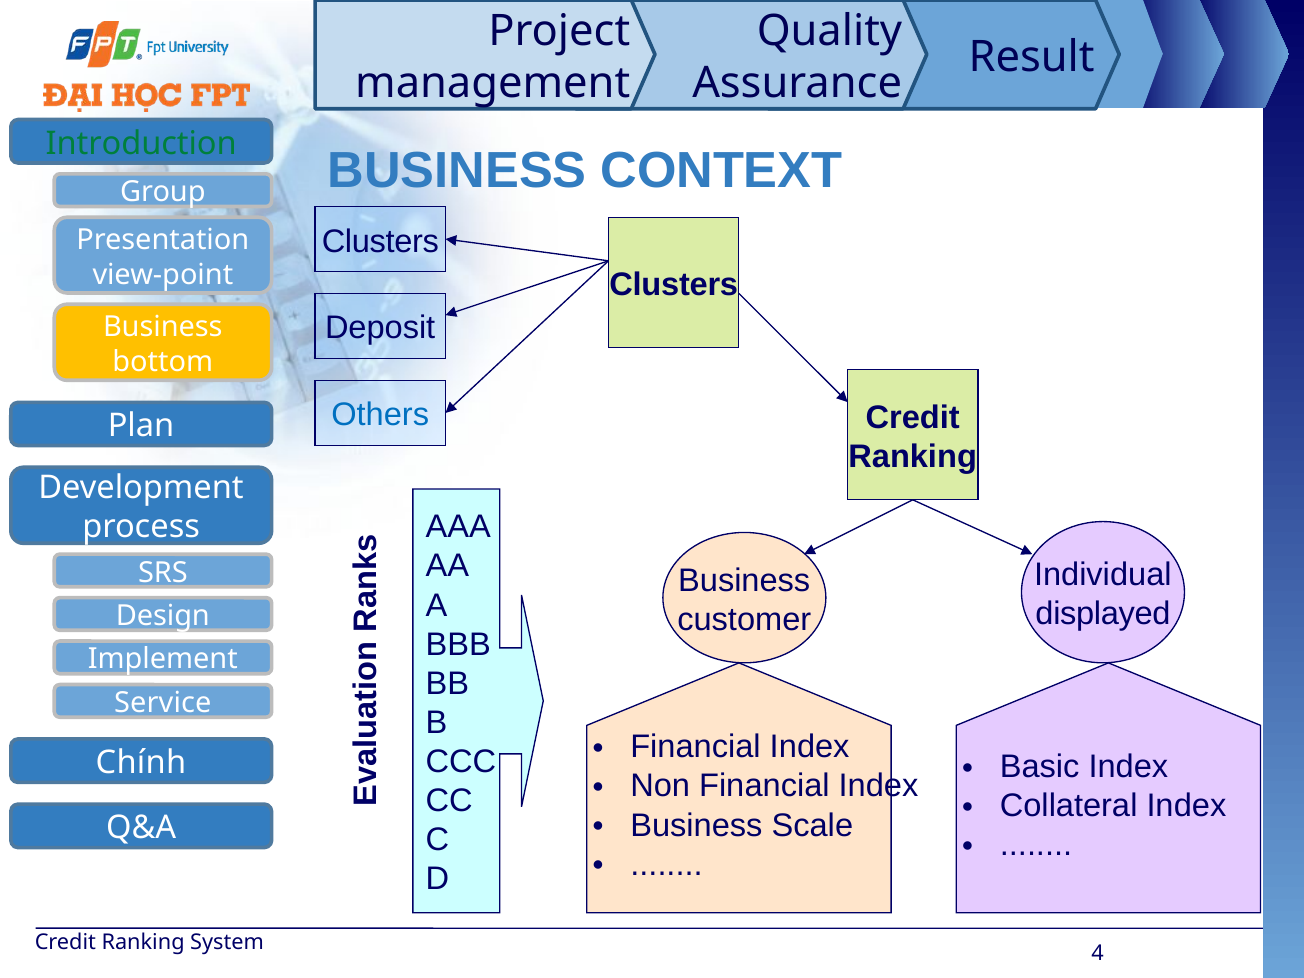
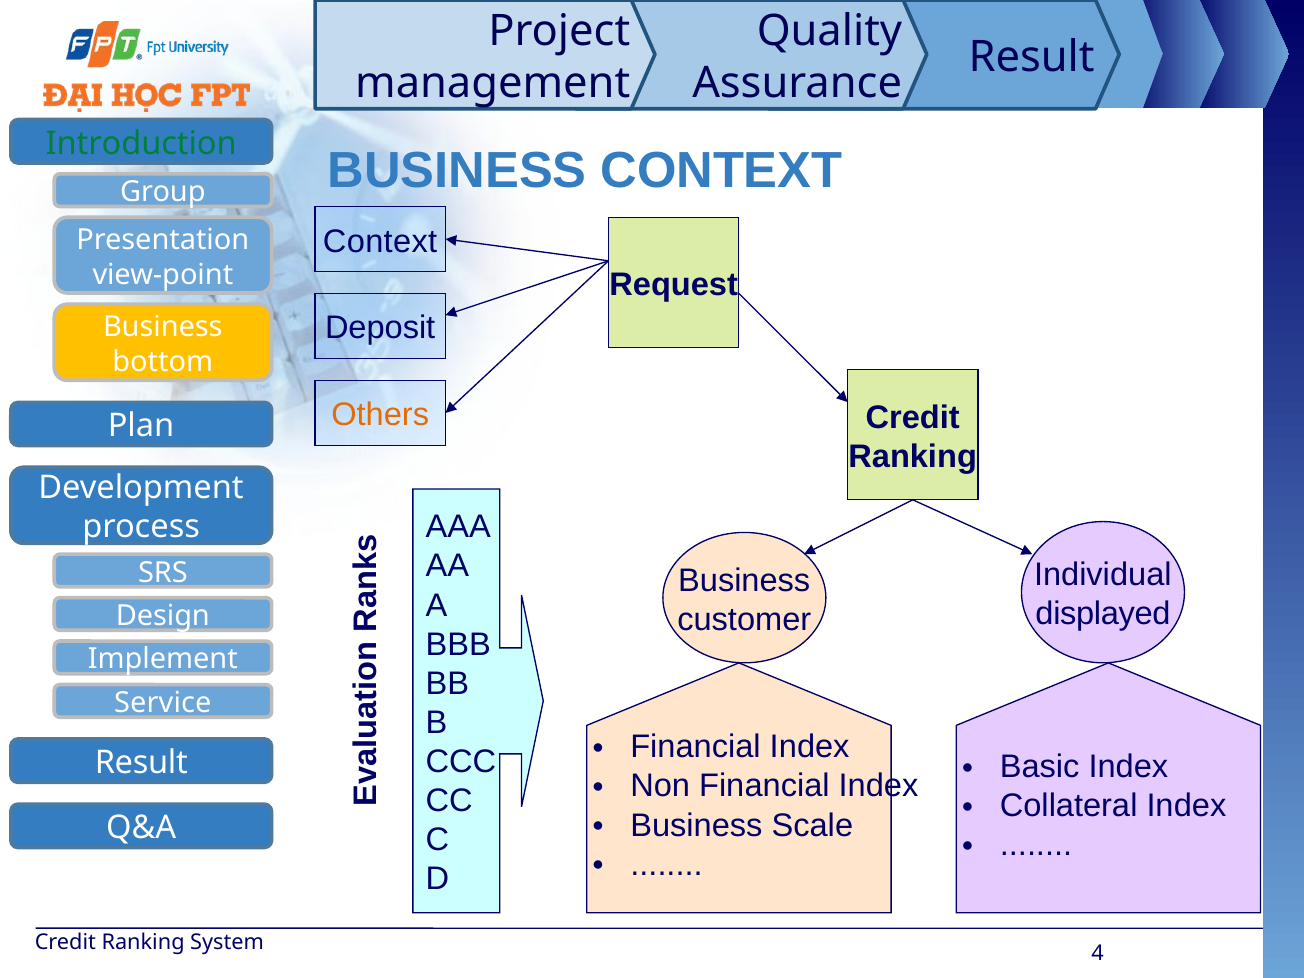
Clusters: Clusters -> Context (380, 241)
Clusters: Clusters -> Request (674, 285)
Others colour: blue -> orange (380, 415)
Chính: Chính -> Result (141, 763)
